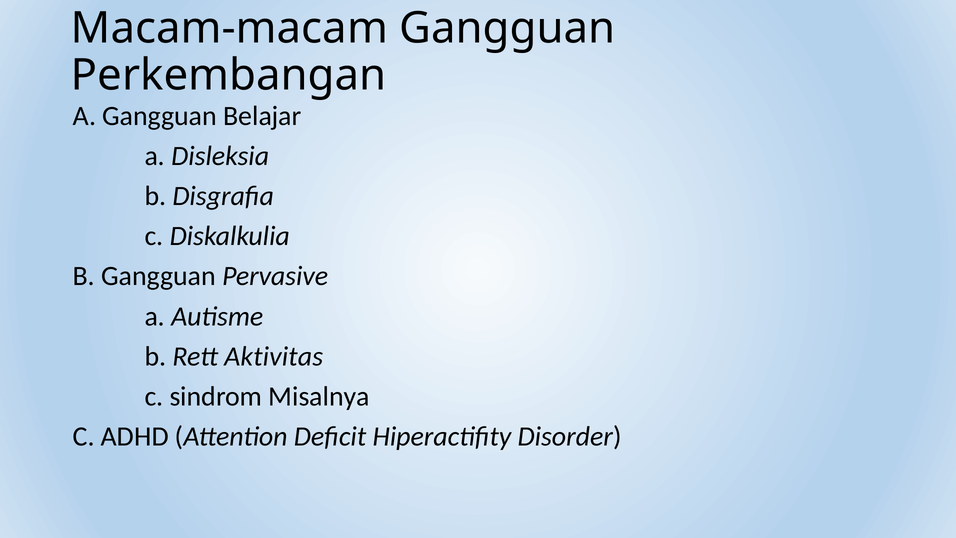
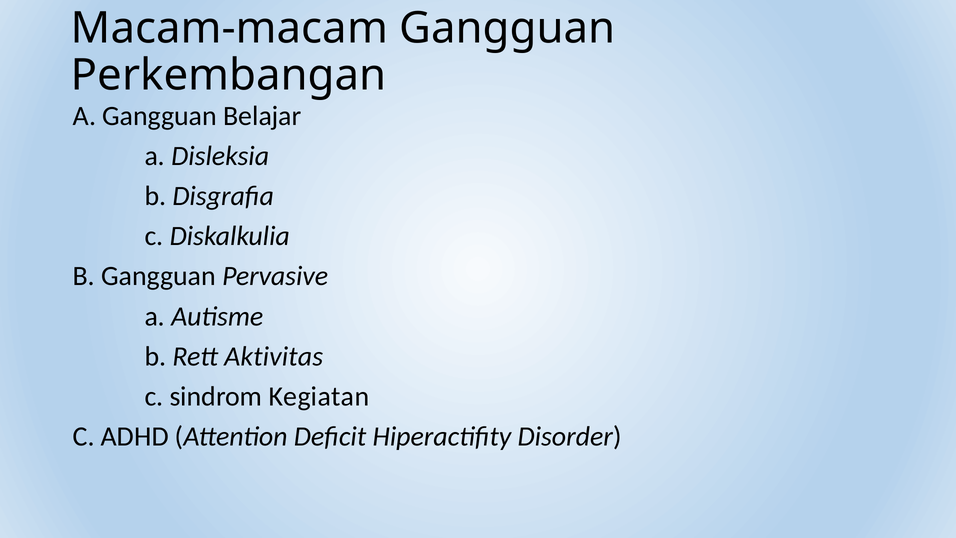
Misalnya: Misalnya -> Kegiatan (319, 396)
